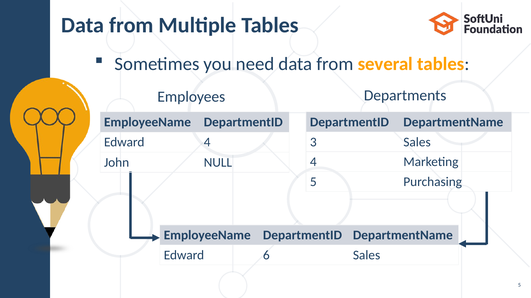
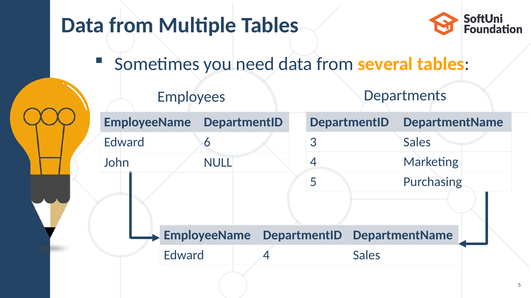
Edward 4: 4 -> 6 (207, 143)
Edward 6: 6 -> 4 (266, 256)
